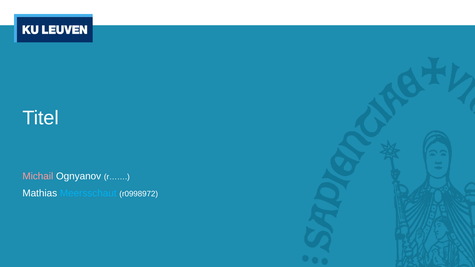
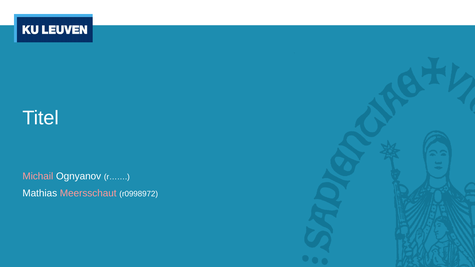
Meersschaut colour: light blue -> pink (88, 193)
